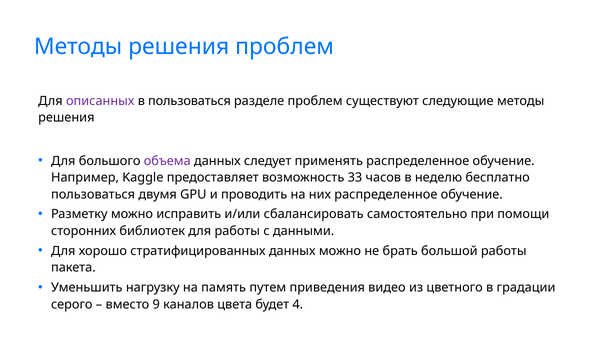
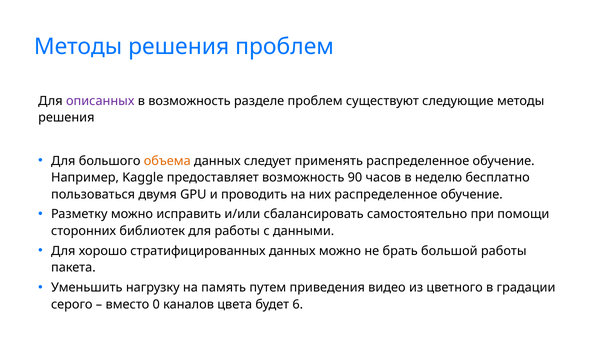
в пользоваться: пользоваться -> возможность (189, 101)
объема colour: purple -> orange (167, 161)
33: 33 -> 90 (355, 178)
9: 9 -> 0 (156, 305)
4: 4 -> 6 (298, 305)
